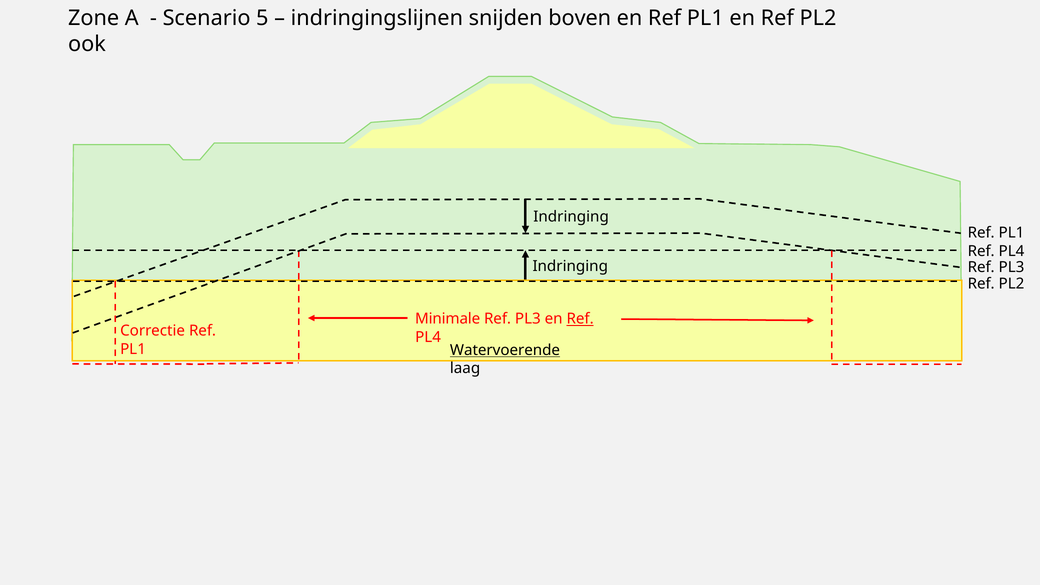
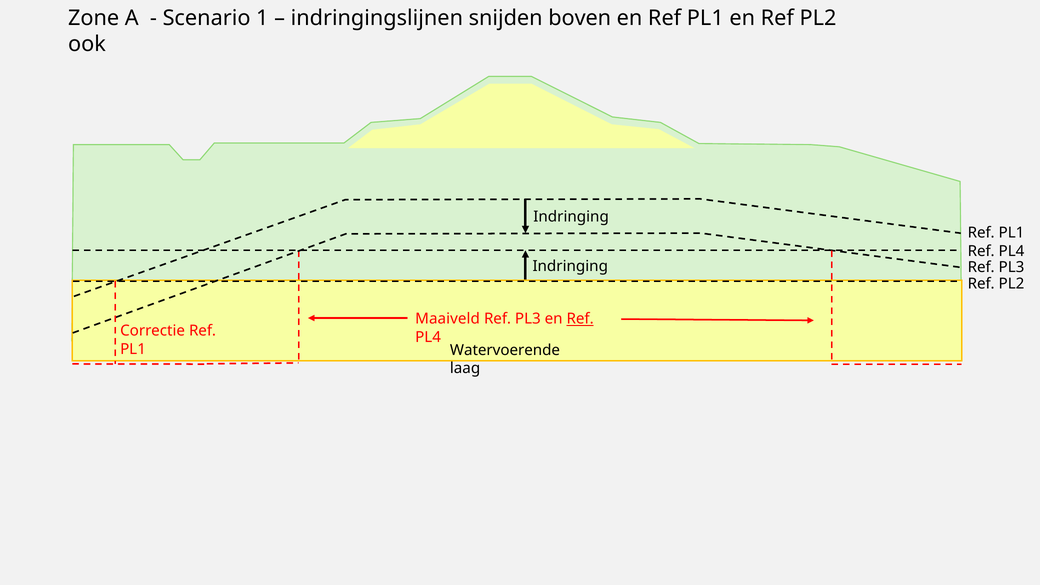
5: 5 -> 1 (262, 18)
Minimale: Minimale -> Maaiveld (448, 319)
Watervoerende underline: present -> none (505, 350)
